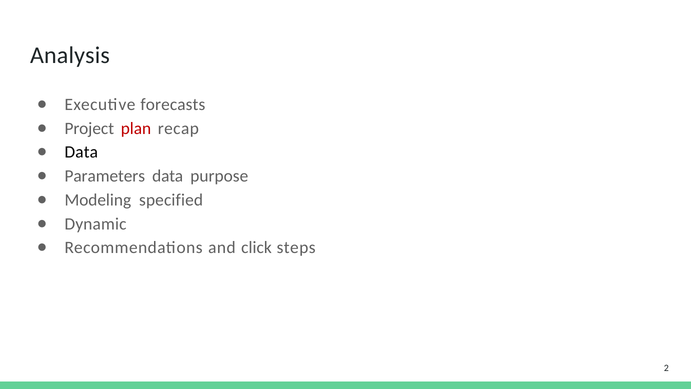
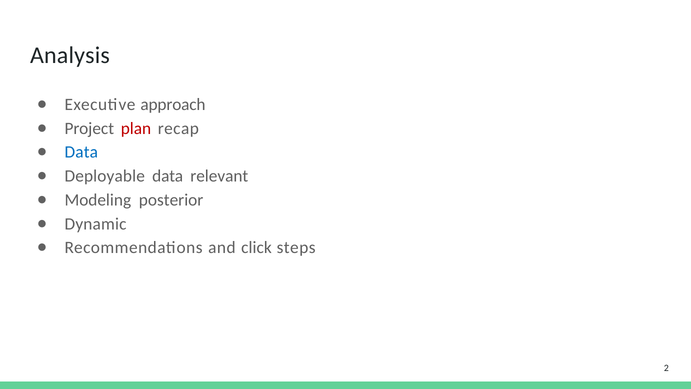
forecasts: forecasts -> approach (173, 104)
Data colour: black -> blue (81, 152)
Parameters: Parameters -> Deployable (105, 176)
purpose: purpose -> relevant (219, 176)
specified: specified -> posterior (171, 200)
